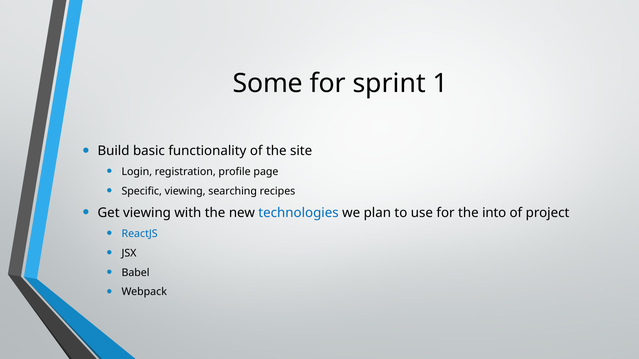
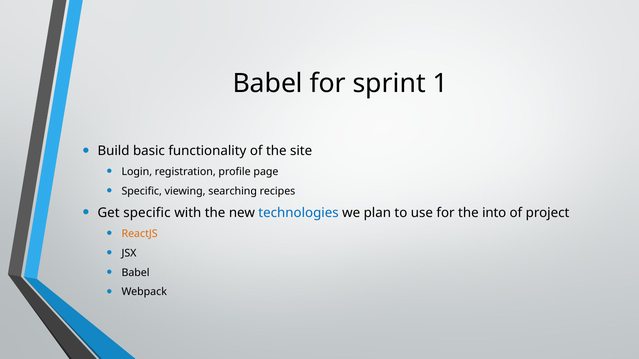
Some: Some -> Babel (268, 84)
Get viewing: viewing -> specific (147, 213)
ReactJS colour: blue -> orange (140, 234)
